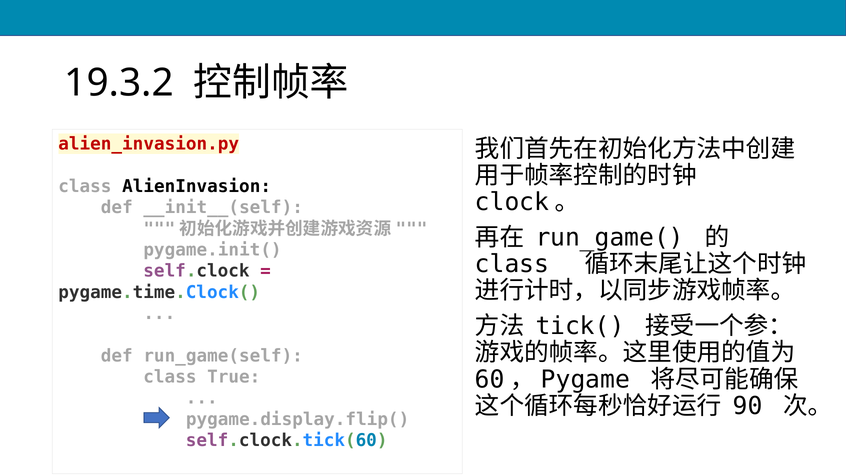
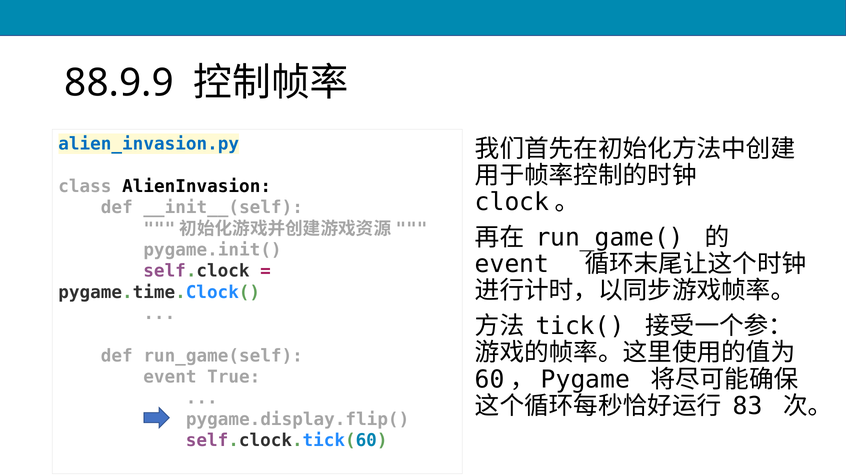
19.3.2: 19.3.2 -> 88.9.9 (119, 83)
alien_invasion.py colour: red -> blue (149, 144)
class: class -> event (512, 264)
class: class -> event (170, 377)
90: 90 -> 83 (748, 406)
